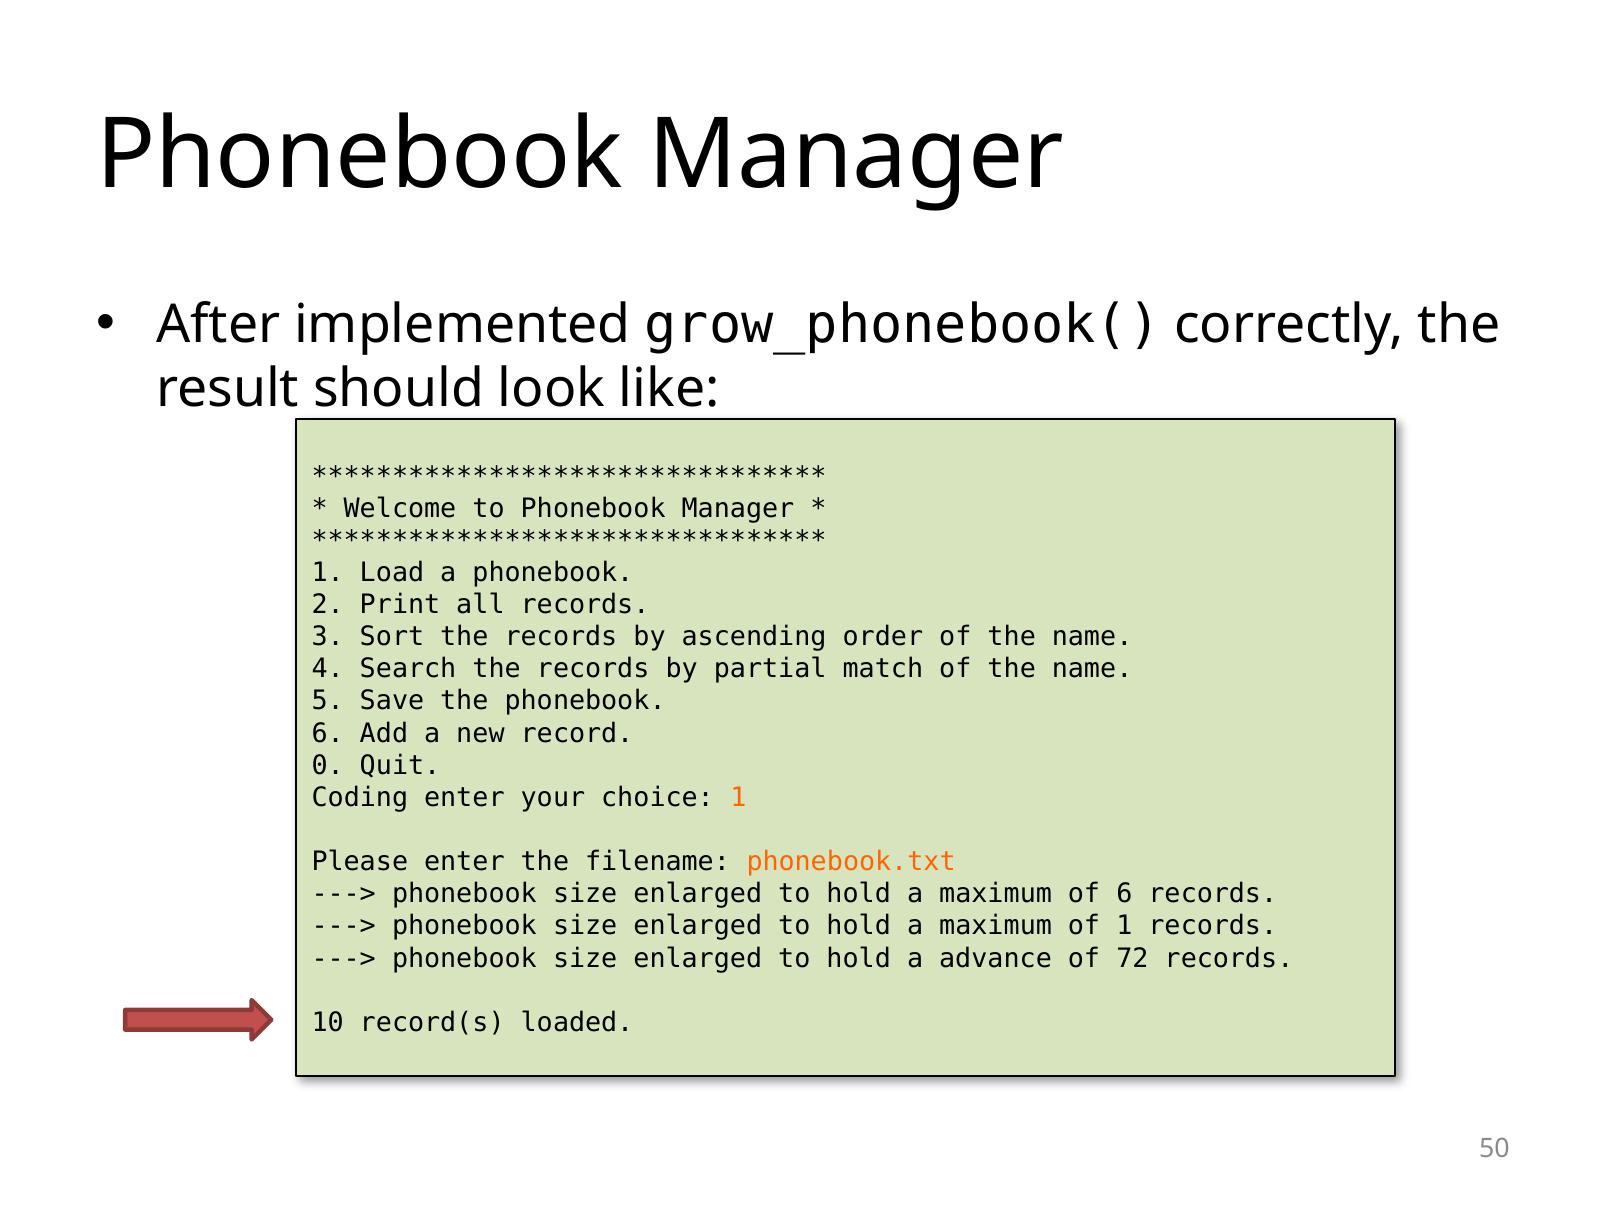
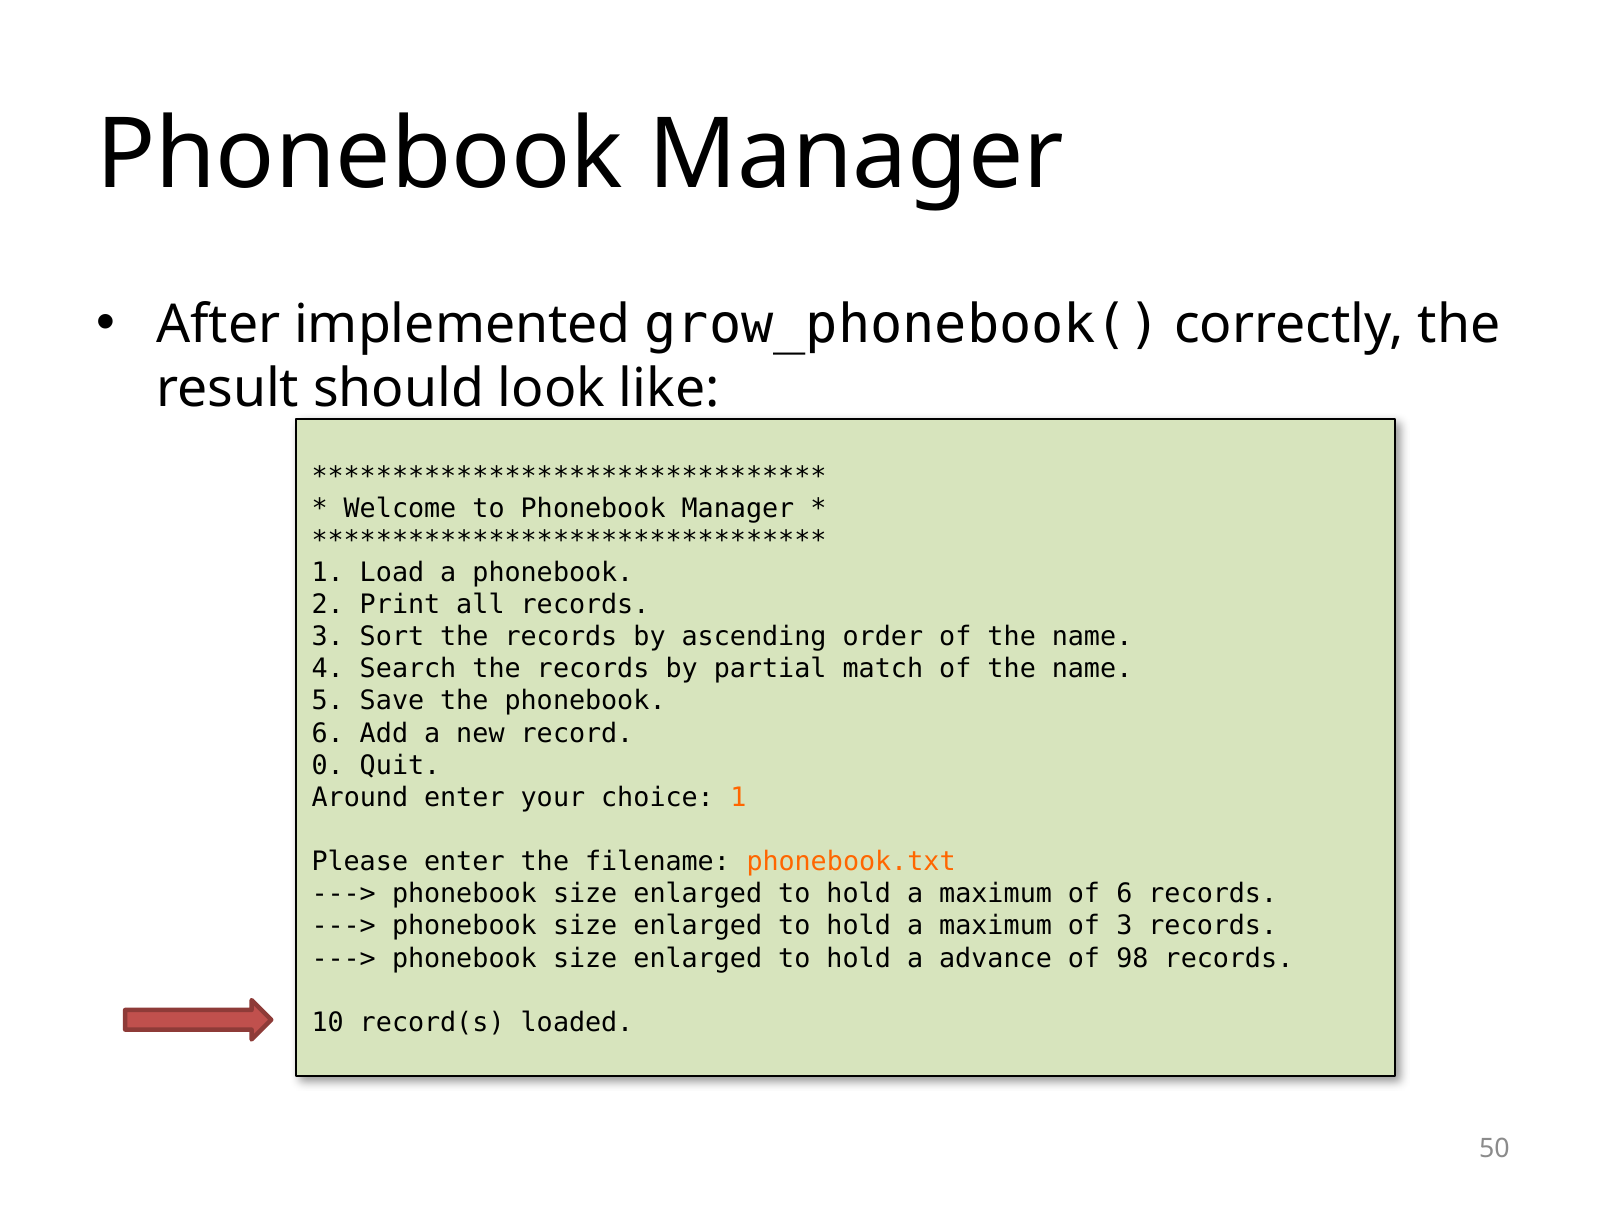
Coding: Coding -> Around (360, 797)
of 1: 1 -> 3 (1124, 926)
72: 72 -> 98 (1132, 958)
